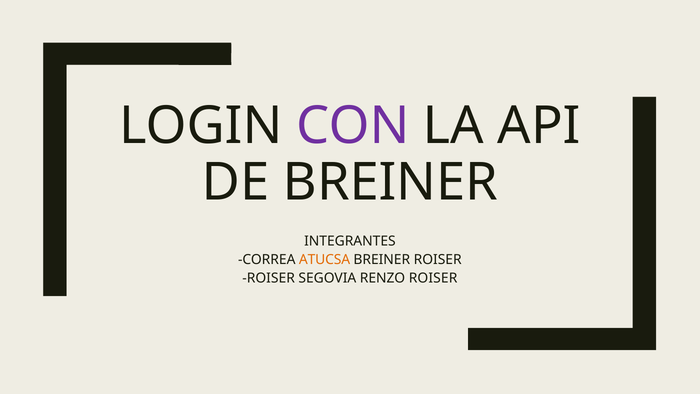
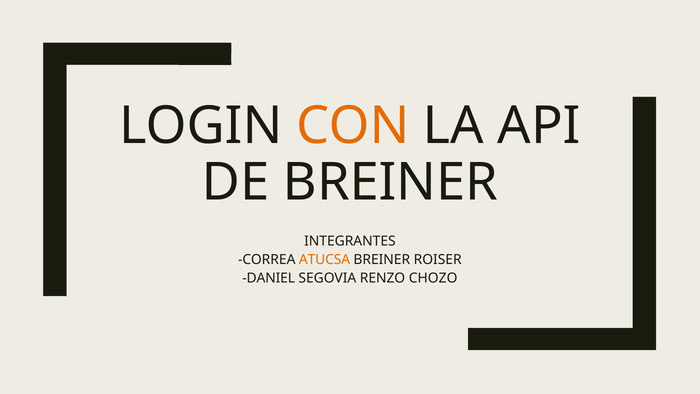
CON colour: purple -> orange (353, 126)
ROISER: ROISER -> DANIEL (269, 278)
RENZO ROISER: ROISER -> CHOZO (433, 278)
